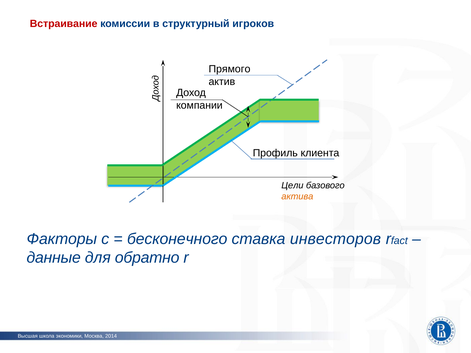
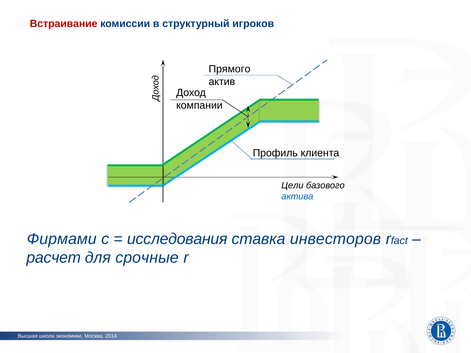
актива colour: orange -> blue (297, 197)
Факторы: Факторы -> Фирмами (62, 239)
бесконечного: бесконечного -> исследования (177, 239)
данные: данные -> расчет (54, 258)
обратно: обратно -> срочные (147, 258)
